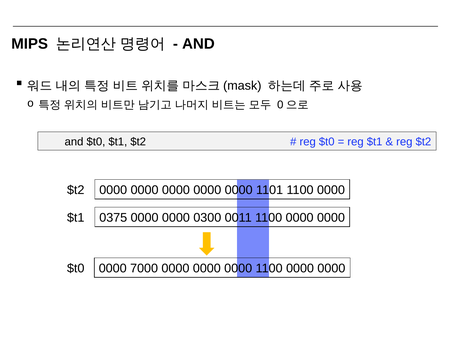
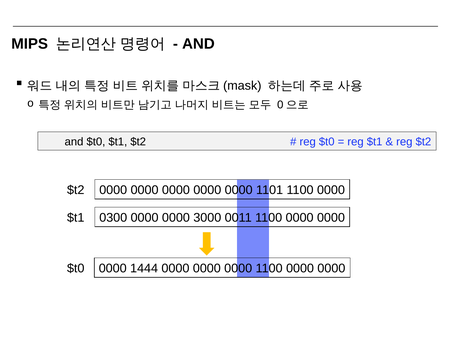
0375: 0375 -> 0300 (113, 218)
0300: 0300 -> 3000 (207, 218)
7000: 7000 -> 1444 (144, 269)
